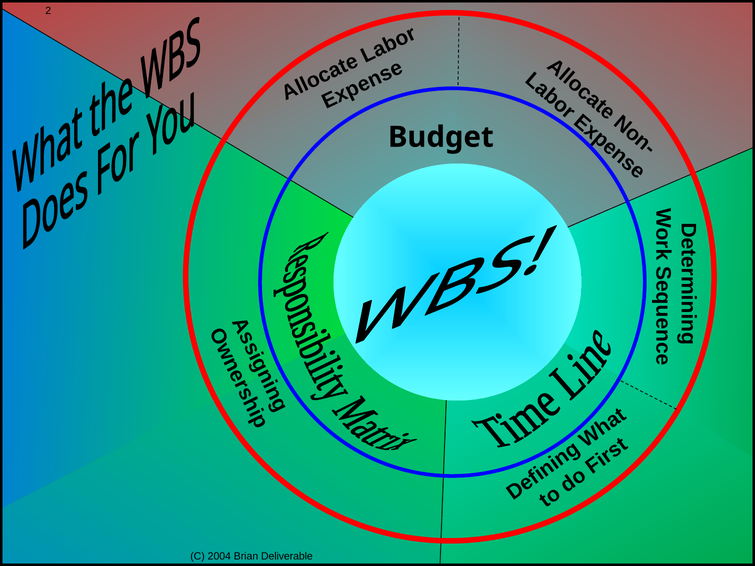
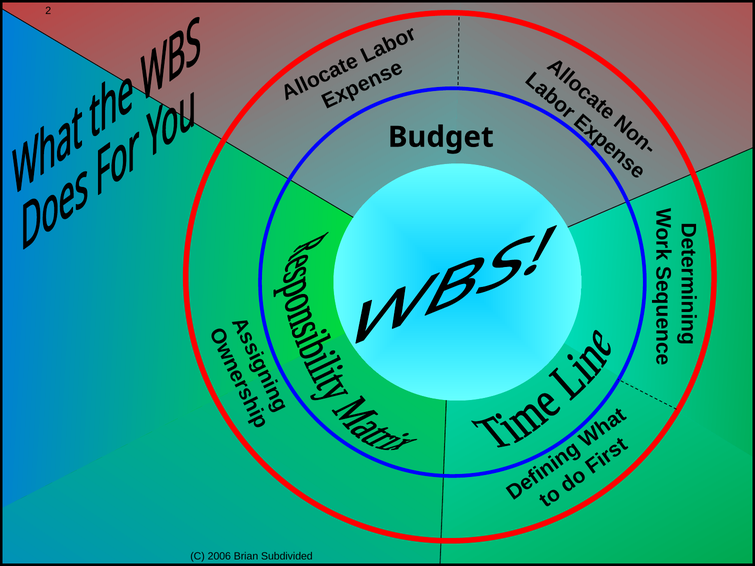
2004: 2004 -> 2006 (219, 557)
Deliverable: Deliverable -> Subdivided (287, 557)
